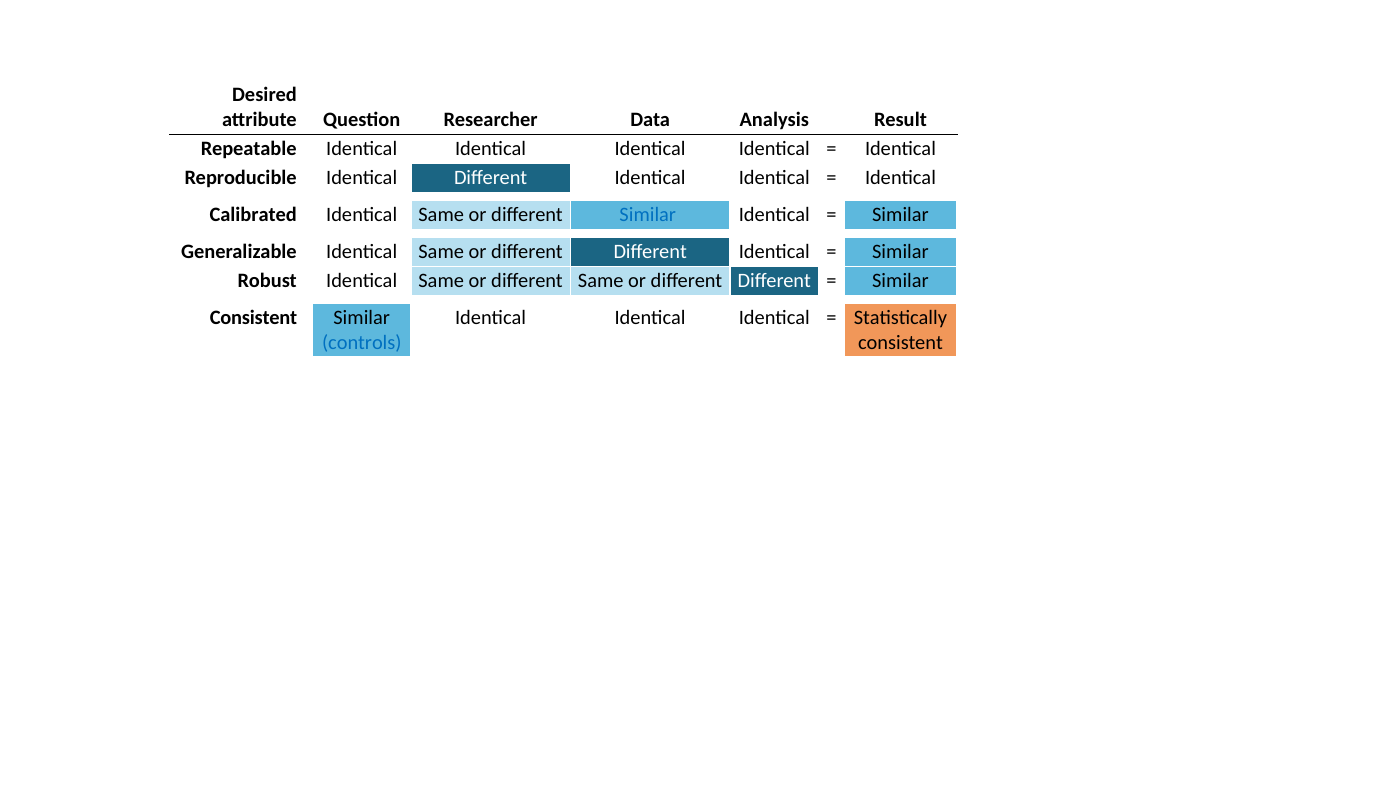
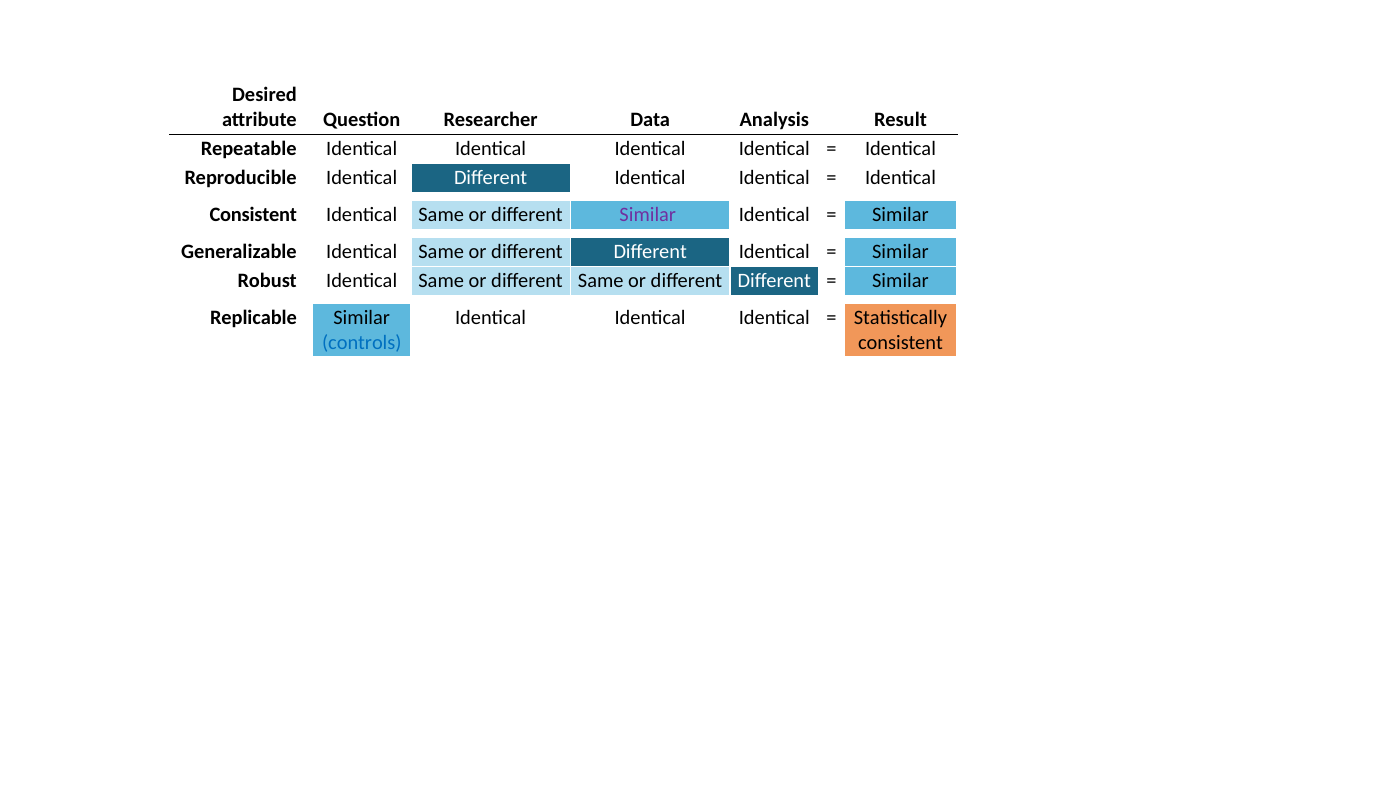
Calibrated: Calibrated -> Consistent (253, 215)
Similar colour: blue -> purple (648, 215)
Consistent: Consistent -> Replicable (253, 318)
